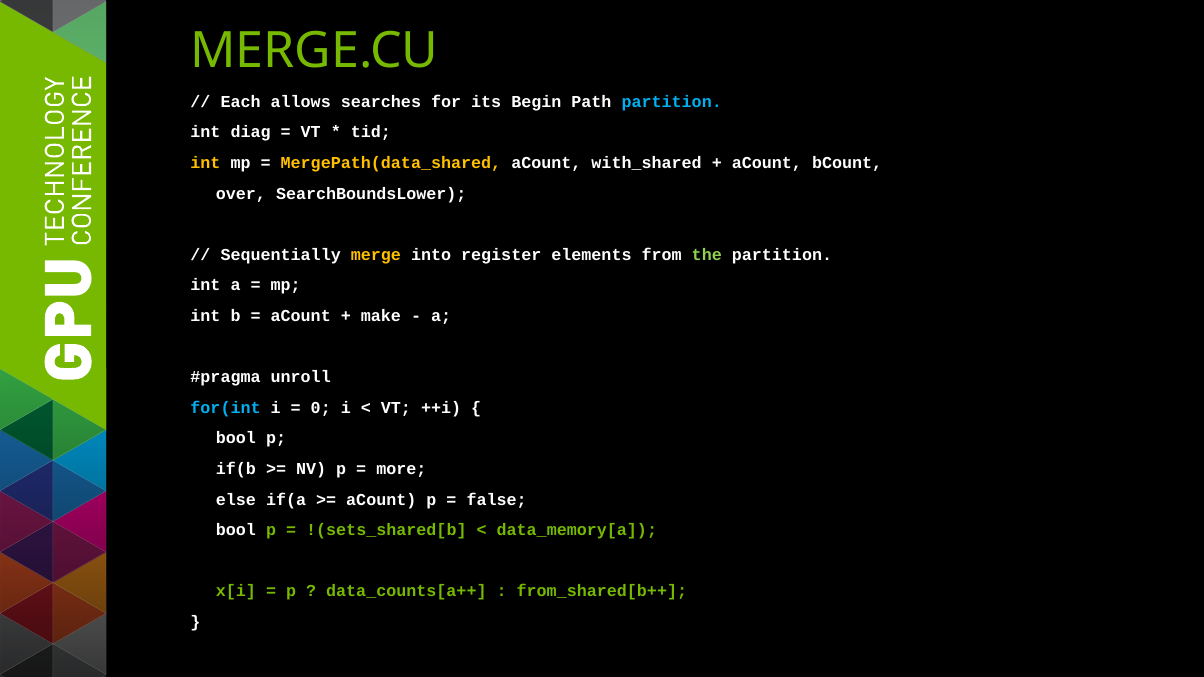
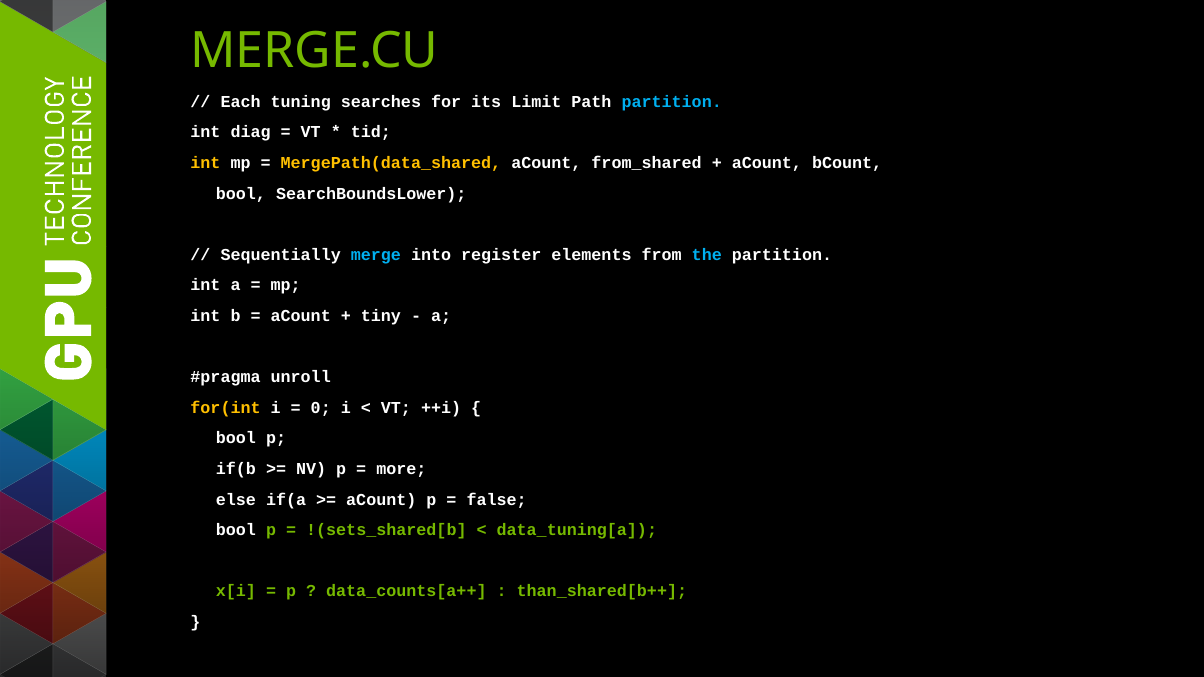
allows: allows -> tuning (301, 102)
Begin: Begin -> Limit (536, 102)
with_shared: with_shared -> from_shared (647, 163)
over: over -> bool (241, 194)
merge colour: yellow -> light blue (376, 255)
the colour: light green -> light blue (707, 255)
make: make -> tiny (381, 316)
for(int colour: light blue -> yellow (226, 408)
data_memory[a: data_memory[a -> data_tuning[a (577, 530)
from_shared[b++: from_shared[b++ -> than_shared[b++ (602, 592)
